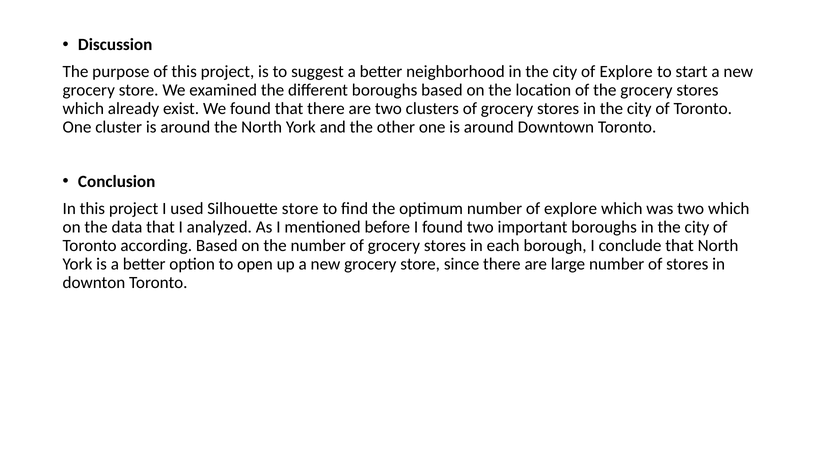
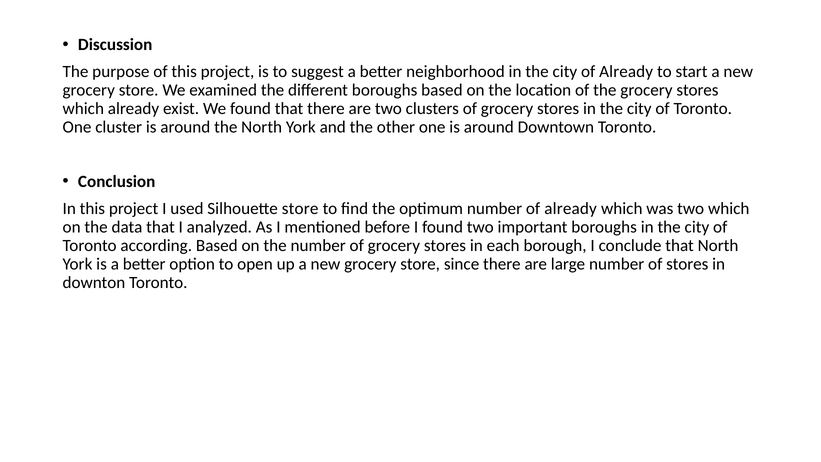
city of Explore: Explore -> Already (626, 72)
number of explore: explore -> already (571, 208)
